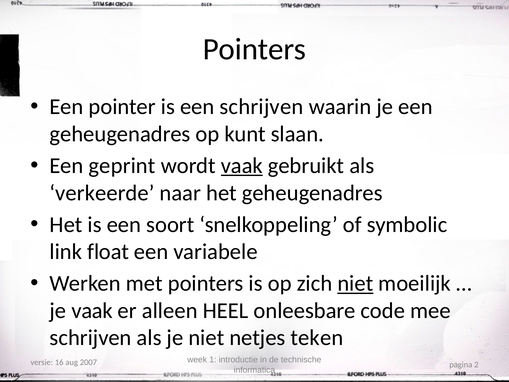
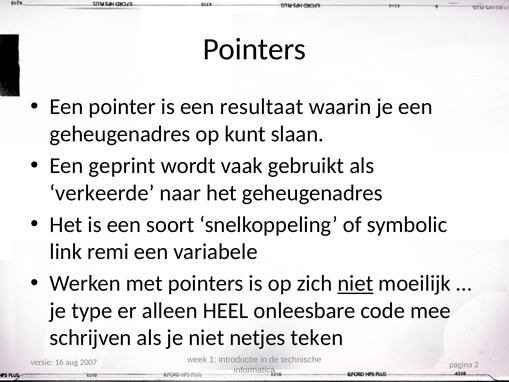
een schrijven: schrijven -> resultaat (262, 107)
vaak underline: present -> none (242, 166)
float: float -> remi (108, 252)
je vaak: vaak -> type (92, 310)
